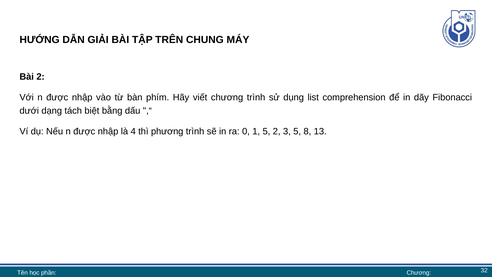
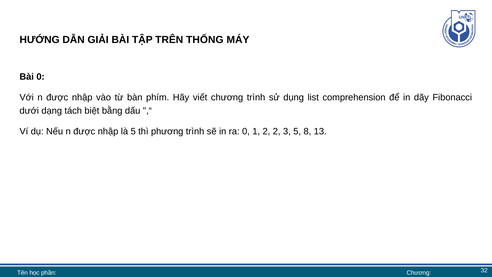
CHUNG: CHUNG -> THỐNG (205, 40)
Bài 2: 2 -> 0 (41, 77)
là 4: 4 -> 5 (133, 131)
1 5: 5 -> 2 (266, 131)
